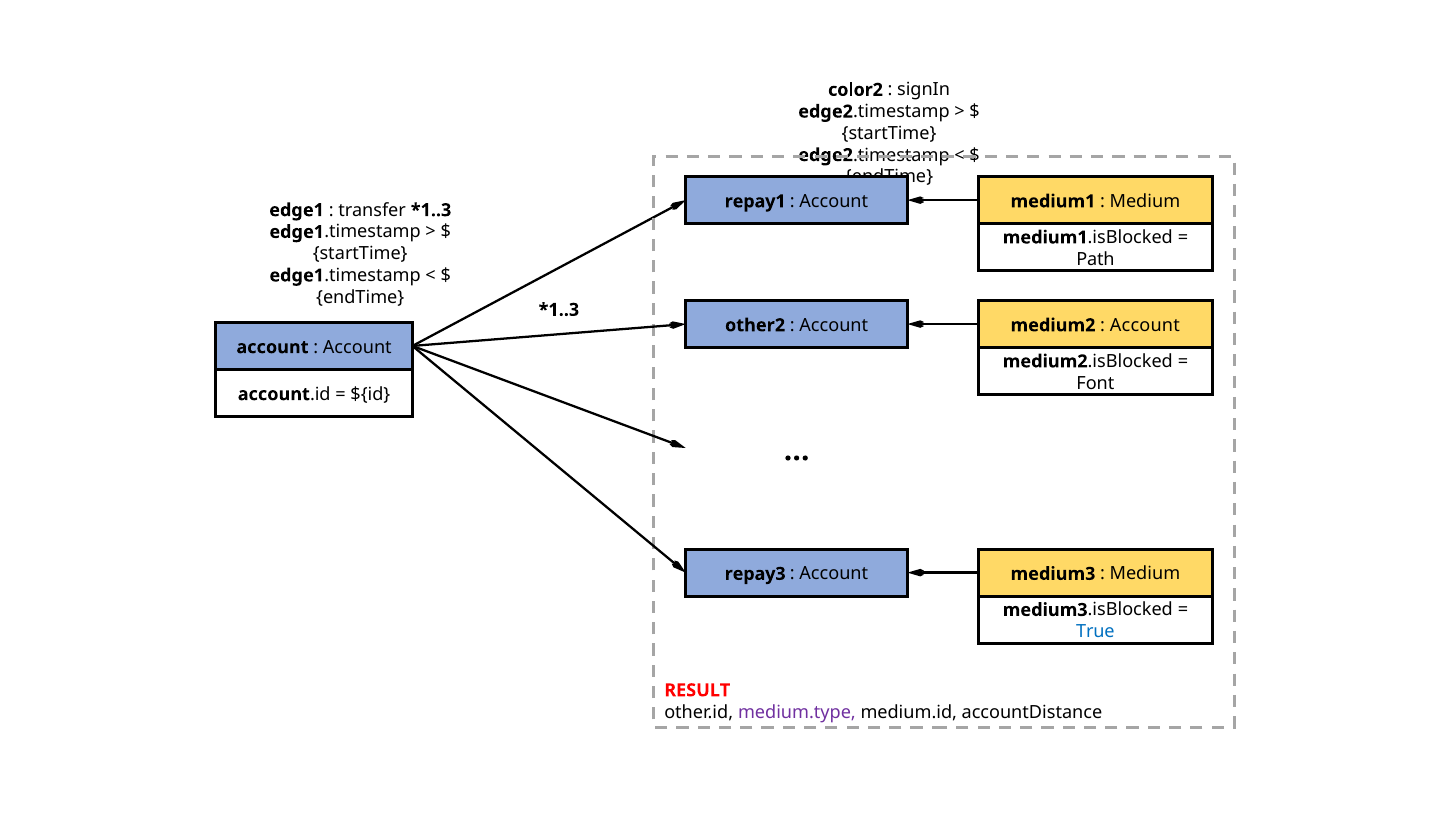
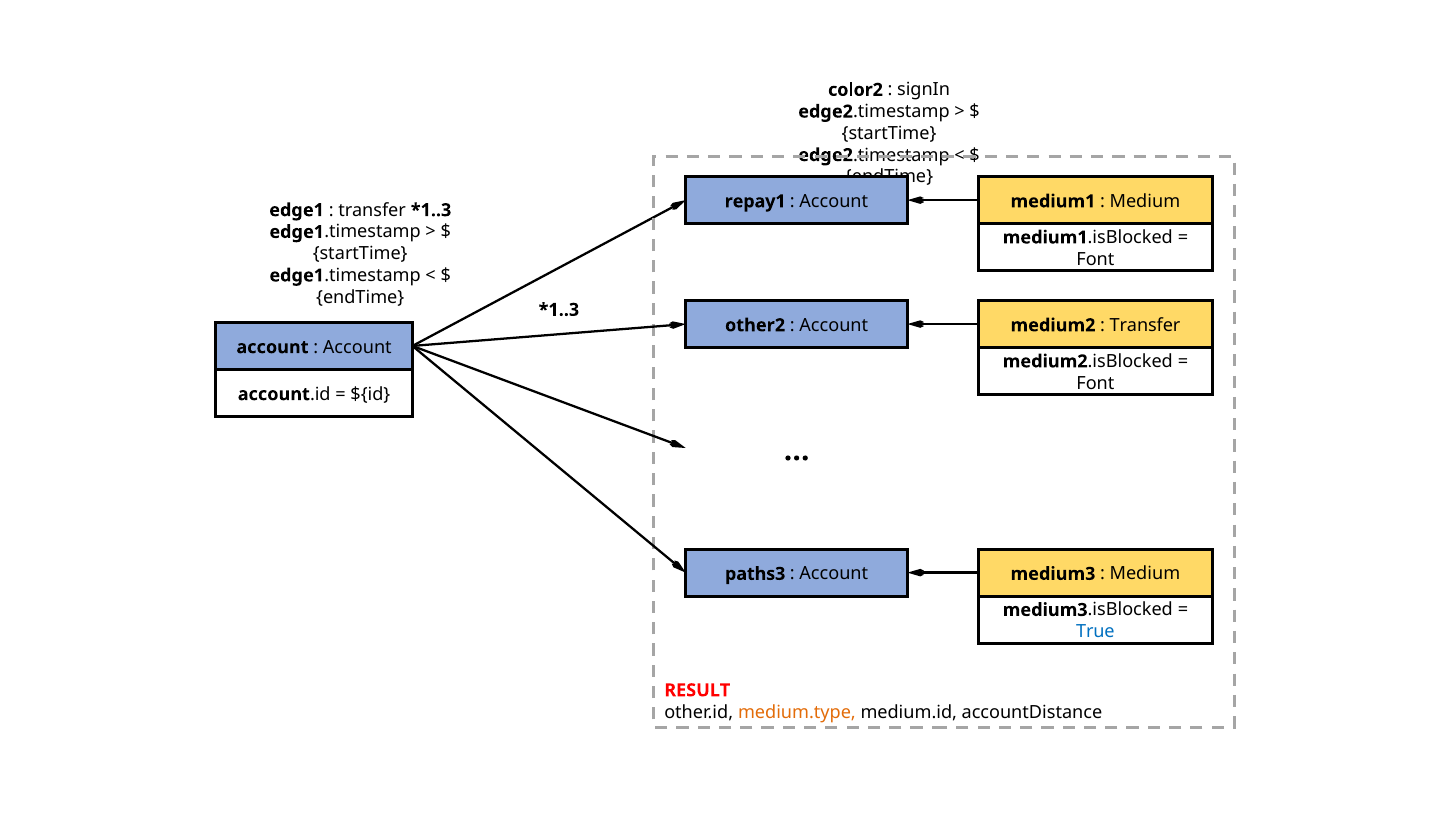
Path: Path -> Font (1095, 259)
Account: Account -> Transfer (1145, 325)
repay3: repay3 -> paths3 (755, 574)
medium.type colour: purple -> orange (797, 712)
